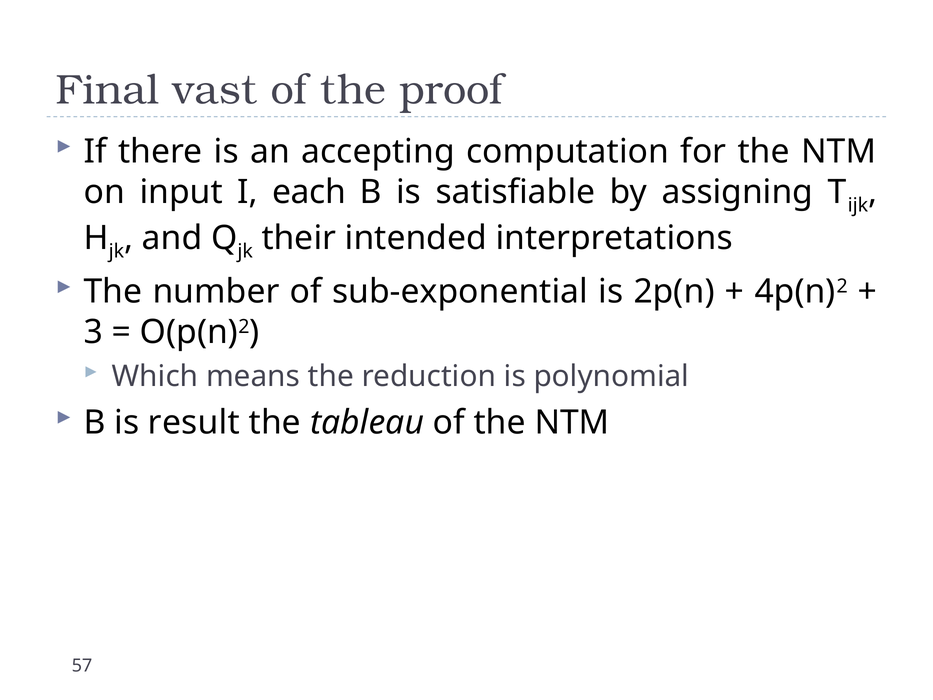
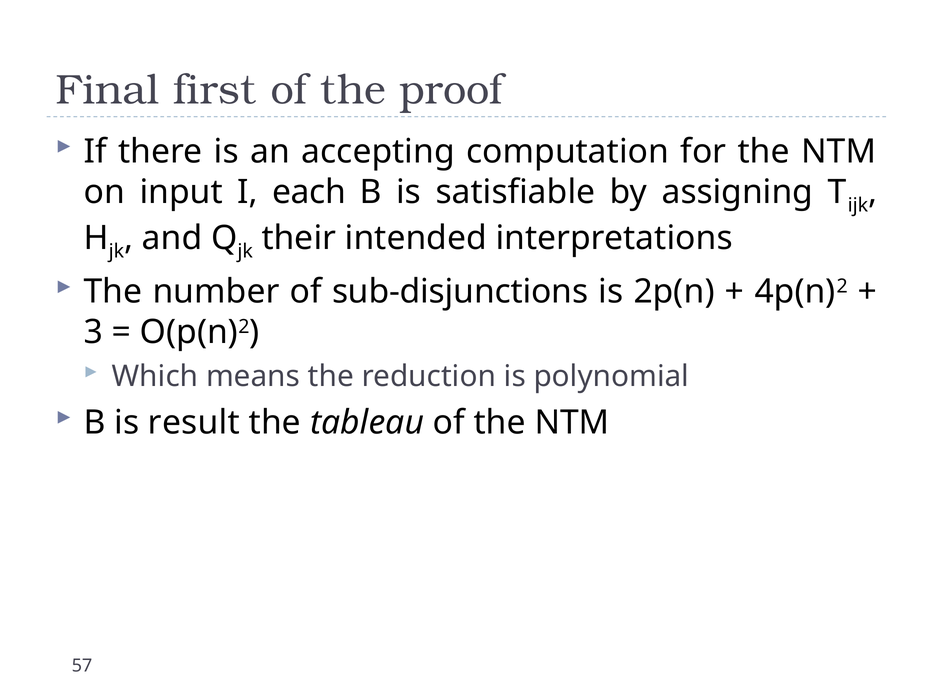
vast: vast -> first (215, 90)
sub-exponential: sub-exponential -> sub-disjunctions (460, 292)
